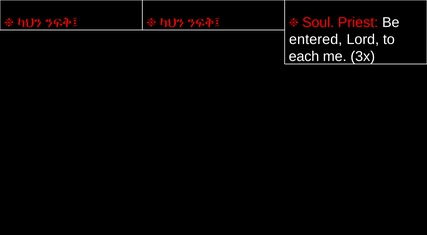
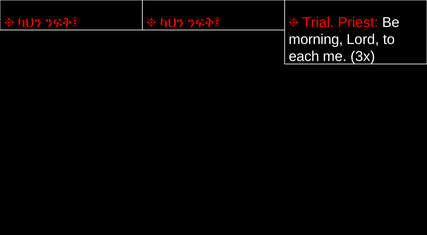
Soul: Soul -> Trial (318, 22)
entered: entered -> morning (316, 39)
